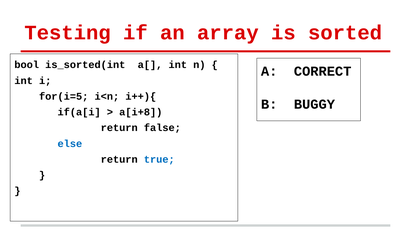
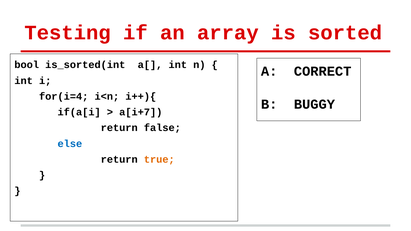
for(i=5: for(i=5 -> for(i=4 (64, 96)
a[i+8: a[i+8 -> a[i+7 (141, 112)
true colour: blue -> orange (159, 160)
